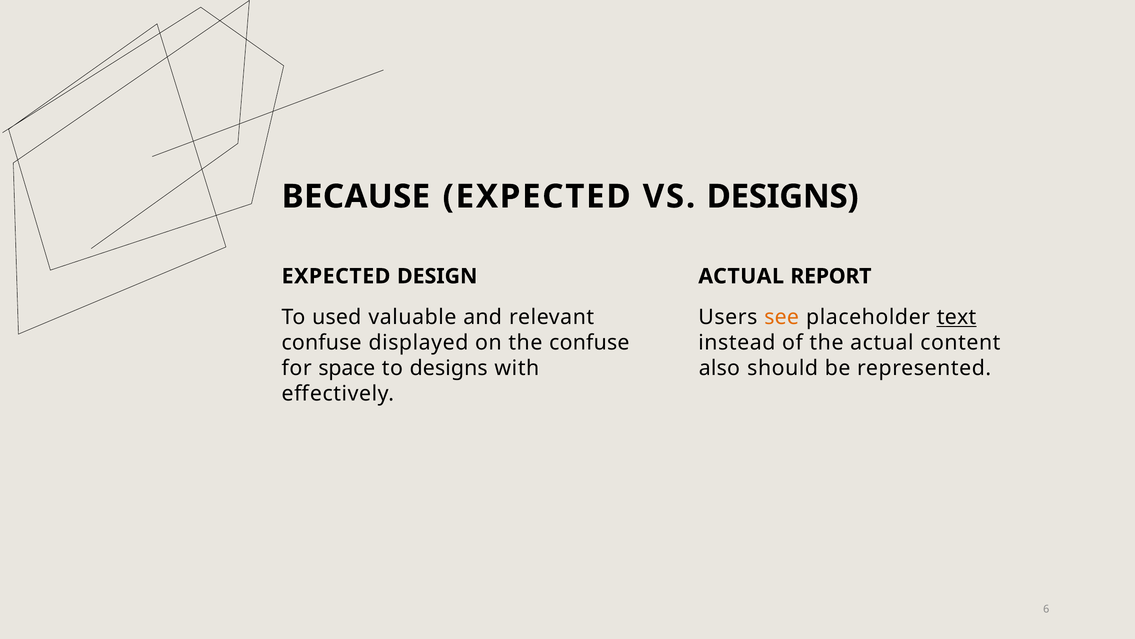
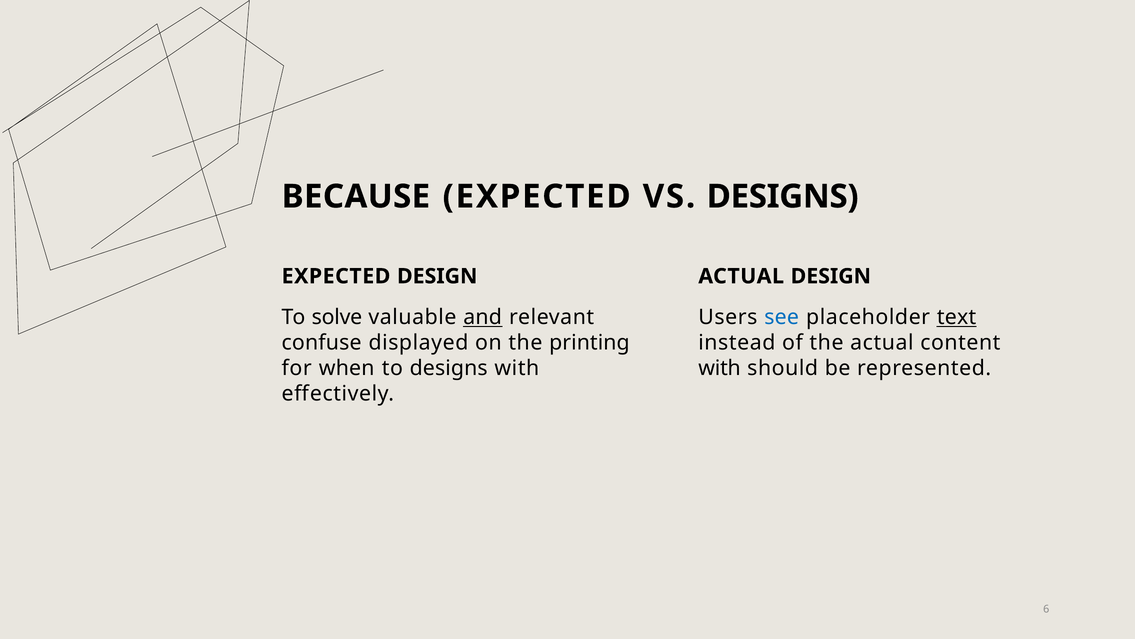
ACTUAL REPORT: REPORT -> DESIGN (831, 276)
used: used -> solve (337, 317)
and underline: none -> present (483, 317)
see colour: orange -> blue (782, 317)
the confuse: confuse -> printing (589, 342)
space: space -> when (347, 368)
also: also -> with (720, 368)
